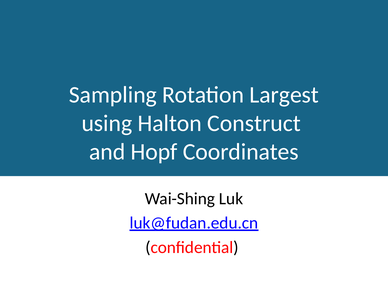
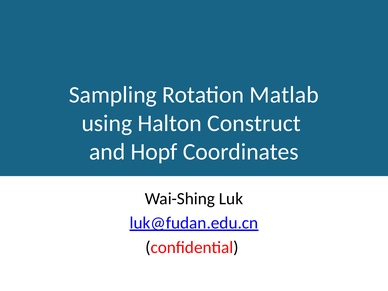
Largest: Largest -> Matlab (284, 95)
